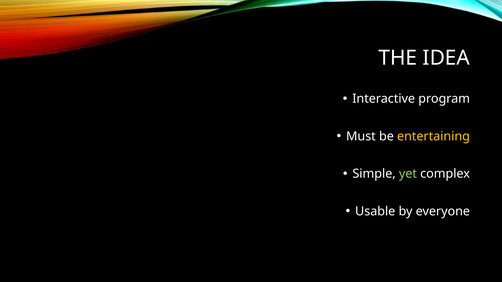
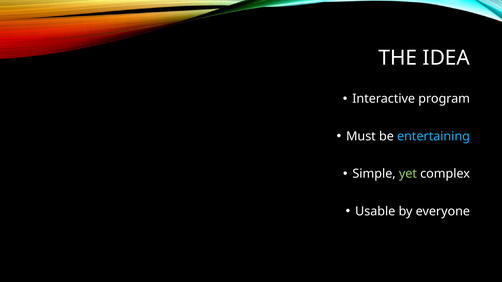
entertaining colour: yellow -> light blue (434, 137)
